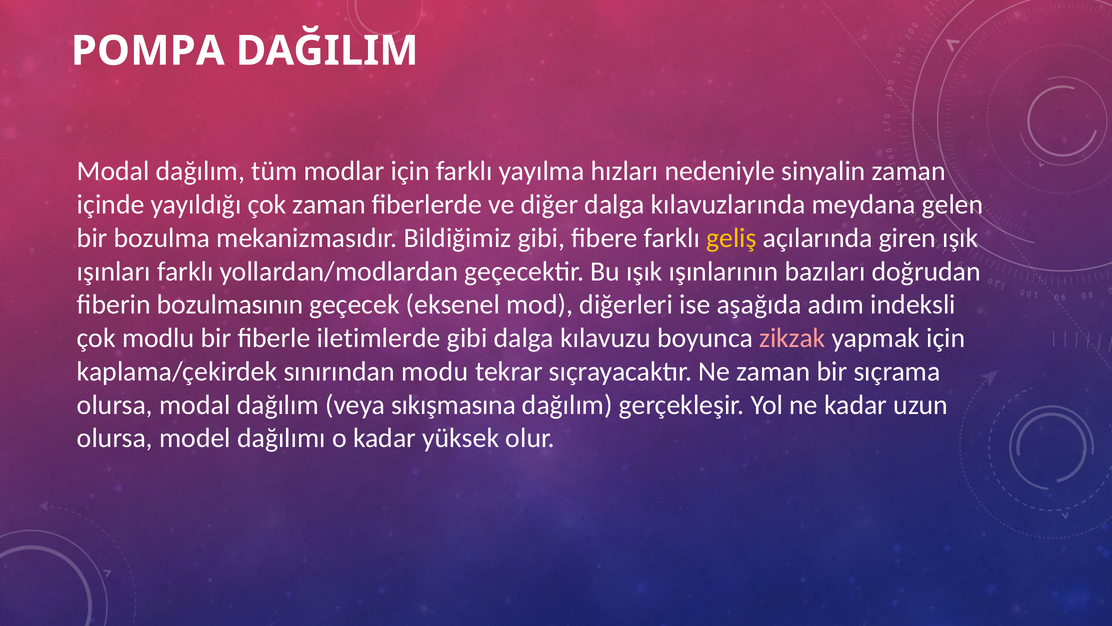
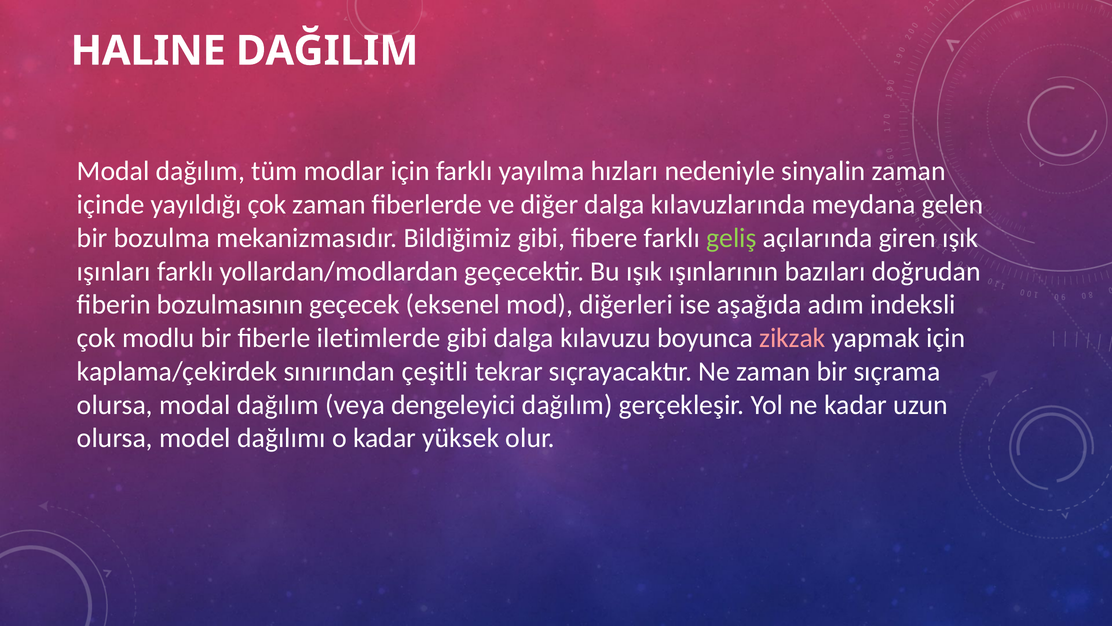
POMPA: POMPA -> HALINE (148, 51)
geliş colour: yellow -> light green (732, 238)
modu: modu -> çeşitli (435, 371)
sıkışmasına: sıkışmasına -> dengeleyici (454, 405)
